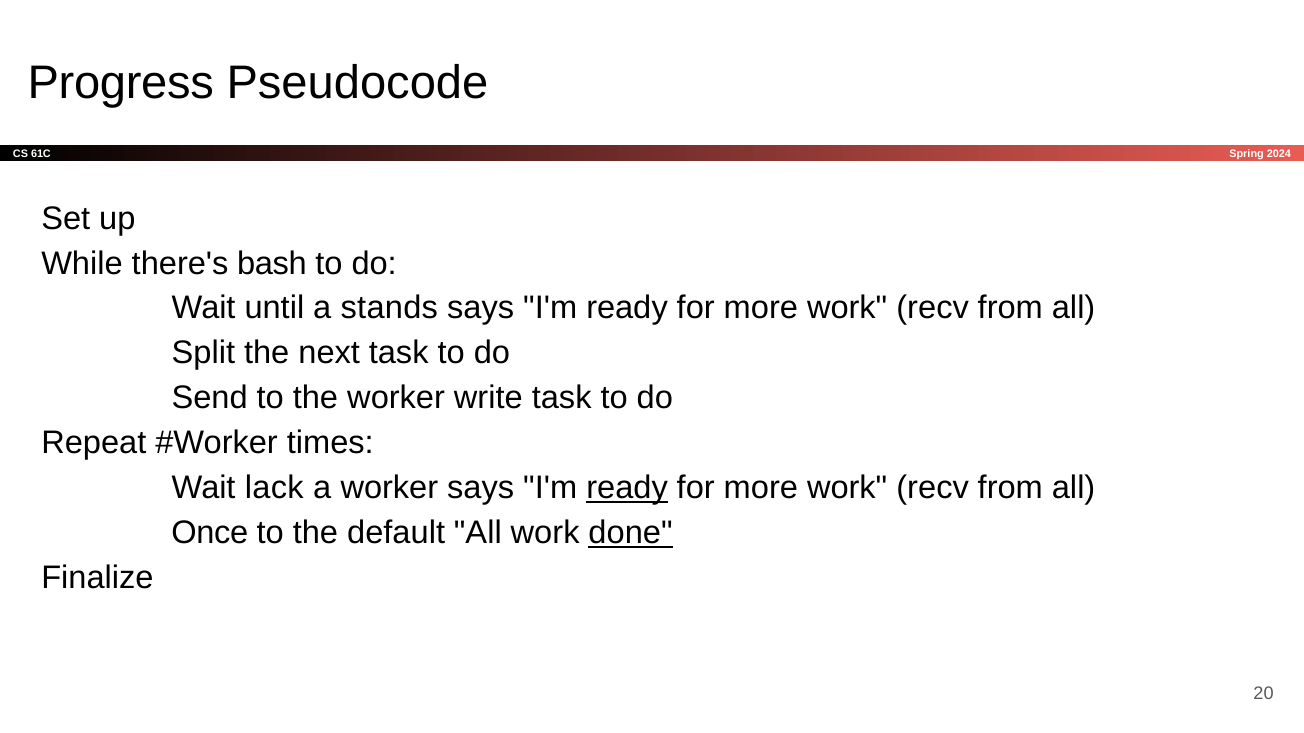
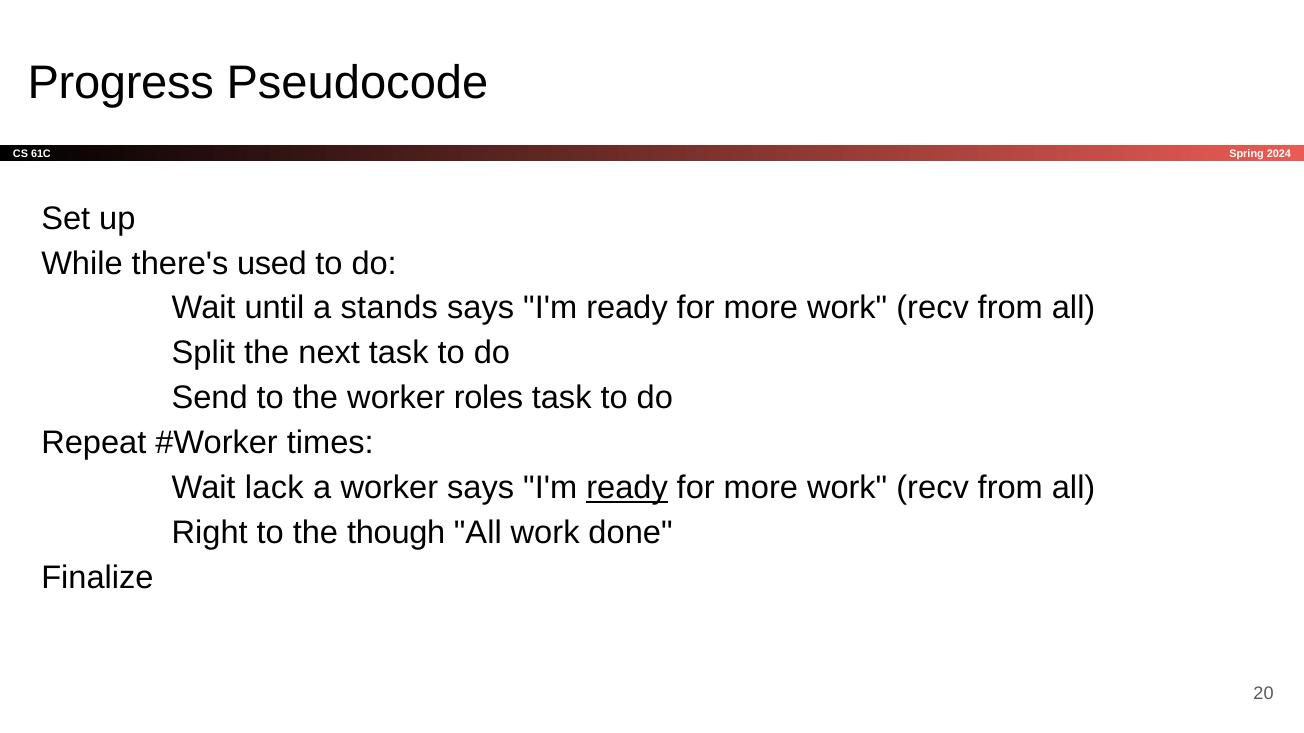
bash: bash -> used (272, 263)
write: write -> roles (488, 398)
Once: Once -> Right (210, 533)
default: default -> though (396, 533)
done underline: present -> none (631, 533)
